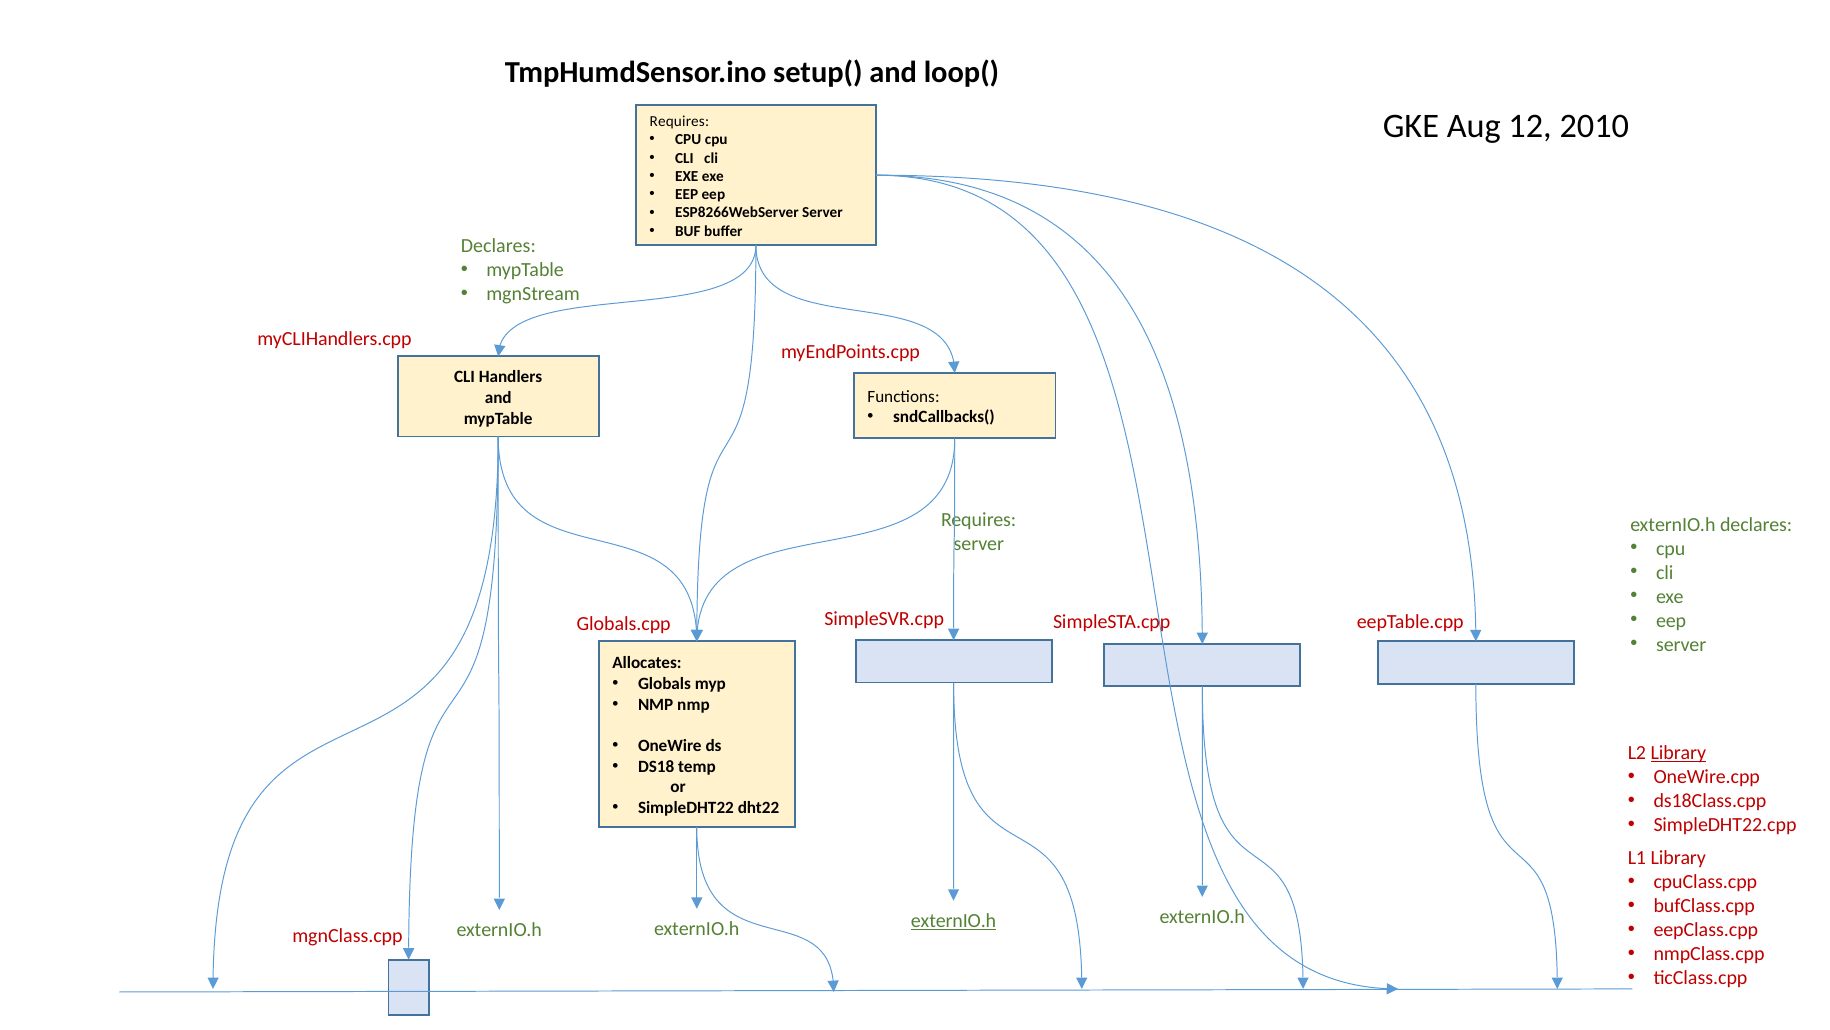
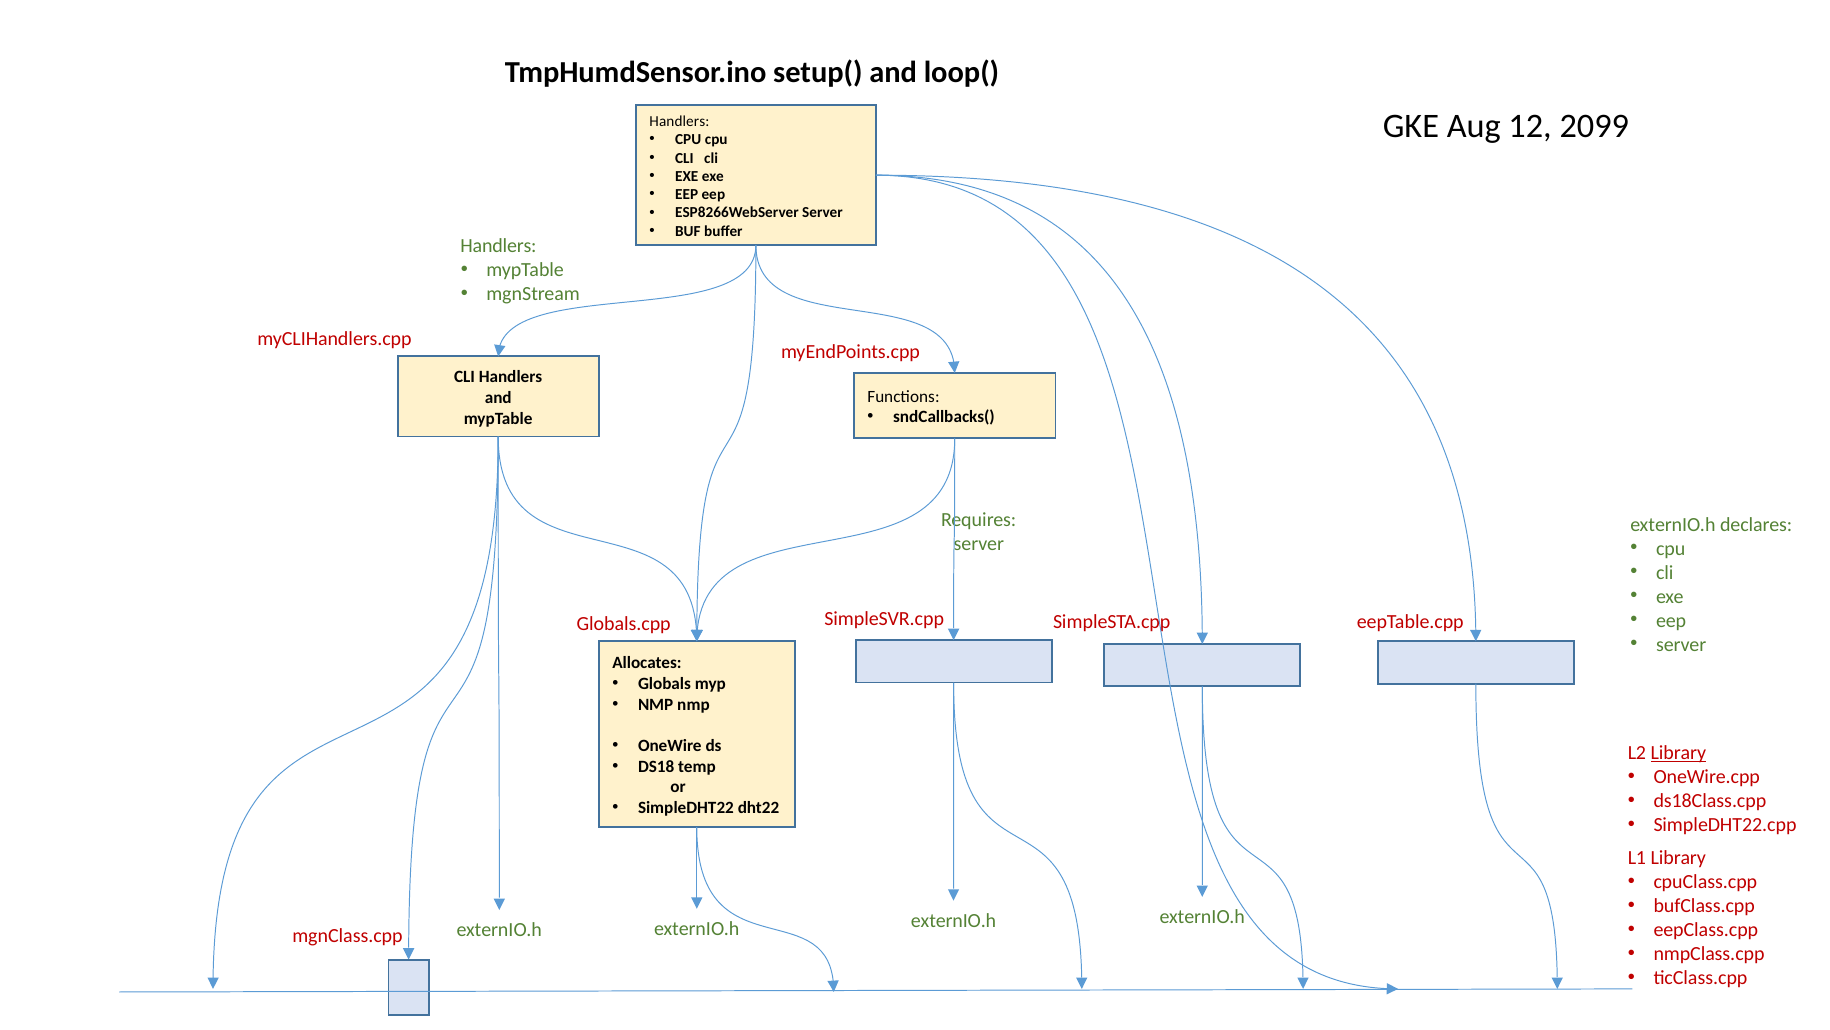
2010: 2010 -> 2099 (1594, 126)
Requires: Requires -> Handlers (679, 121)
Declares: Declares -> Handlers (498, 246)
externIO.h underline: present -> none (954, 920)
